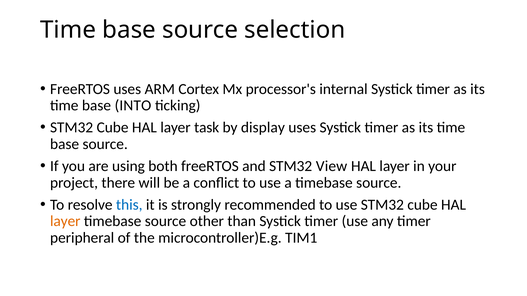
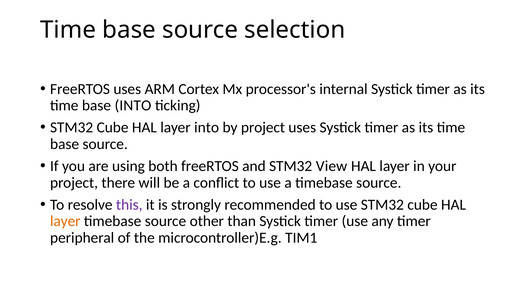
layer task: task -> into (207, 128)
by display: display -> project (263, 128)
this colour: blue -> purple (129, 205)
